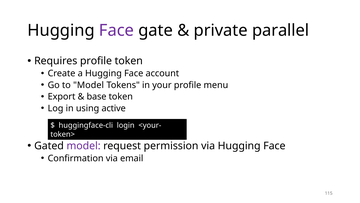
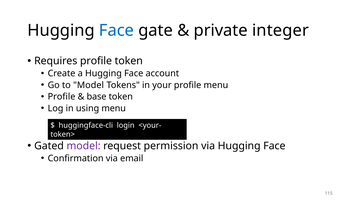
Face colour: purple -> blue (117, 30)
parallel: parallel -> integer (280, 30)
Export: Export -> Profile (62, 96)
using active: active -> menu (114, 108)
